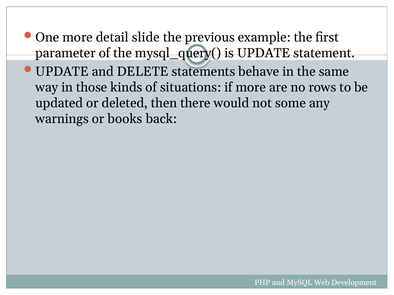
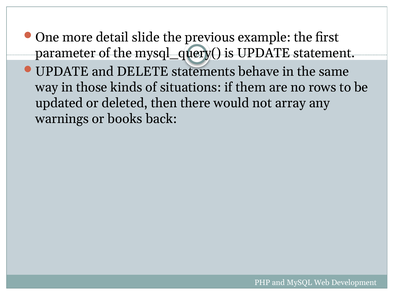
if more: more -> them (251, 87)
some: some -> array (290, 103)
